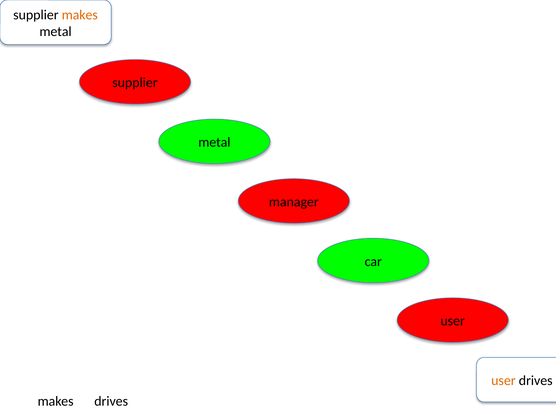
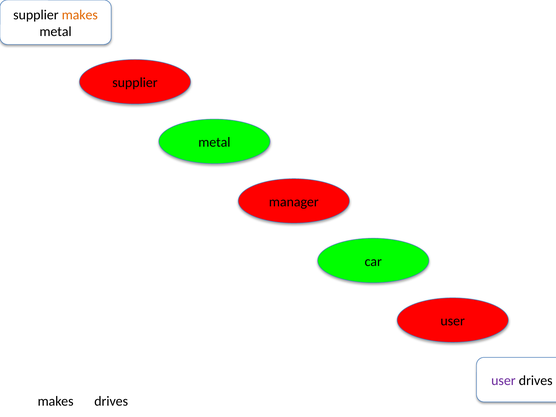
user colour: orange -> purple (503, 381)
